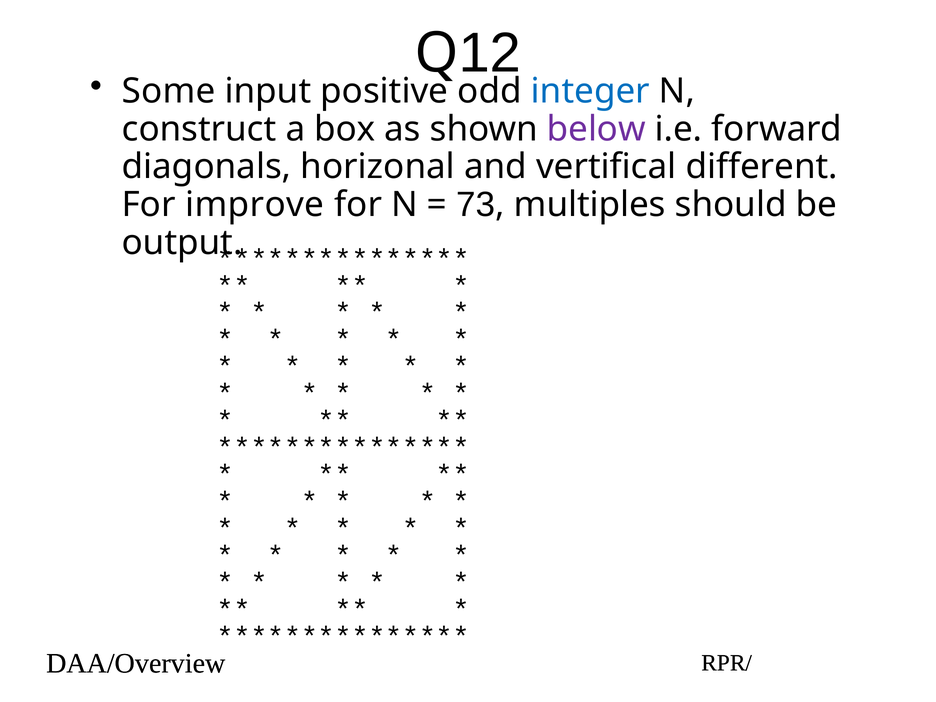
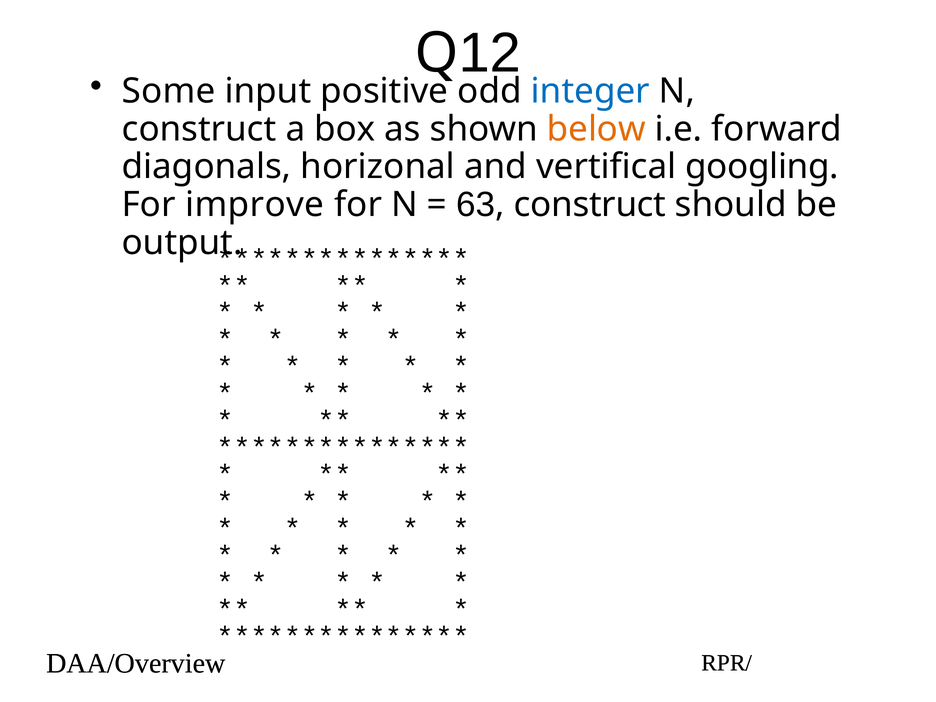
below colour: purple -> orange (596, 129)
different: different -> googling (762, 167)
73: 73 -> 63 (476, 205)
multiples: multiples -> construct (590, 205)
